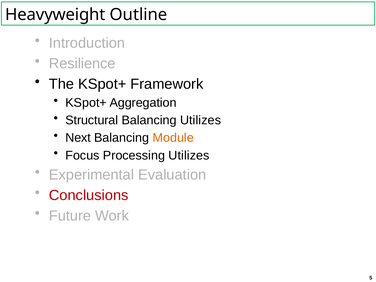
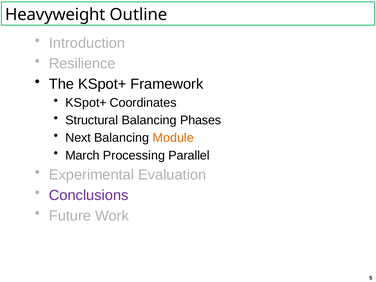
Aggregation: Aggregation -> Coordinates (143, 103)
Balancing Utilizes: Utilizes -> Phases (201, 120)
Focus: Focus -> March (82, 155)
Processing Utilizes: Utilizes -> Parallel (189, 155)
Conclusions colour: red -> purple (89, 195)
